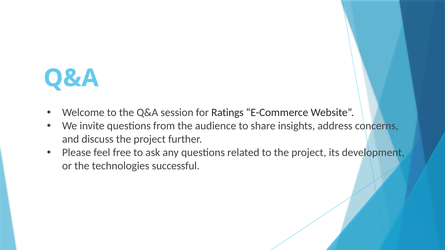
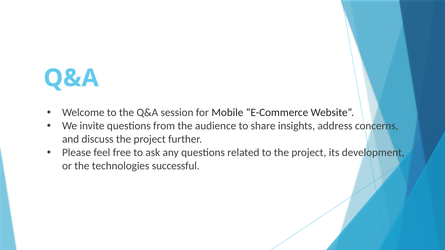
Ratings: Ratings -> Mobile (227, 113)
